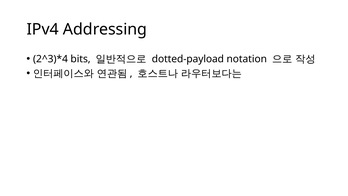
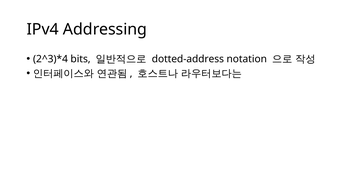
dotted-payload: dotted-payload -> dotted-address (188, 59)
